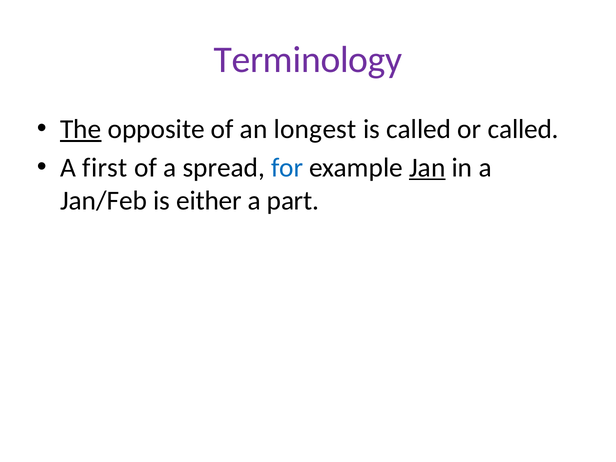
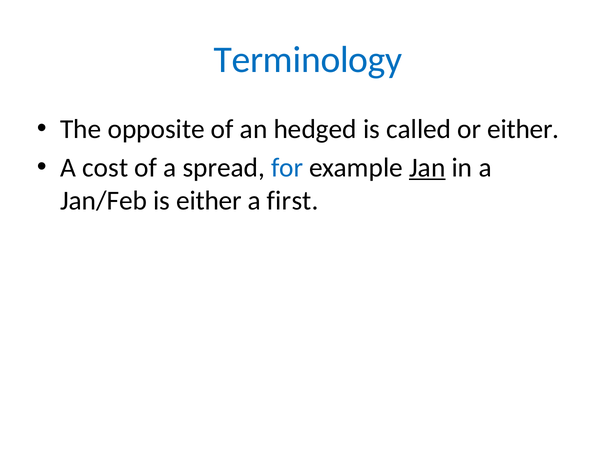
Terminology colour: purple -> blue (308, 60)
The underline: present -> none (81, 129)
longest: longest -> hedged (315, 129)
or called: called -> either (523, 129)
first: first -> cost (105, 168)
part: part -> first (293, 201)
